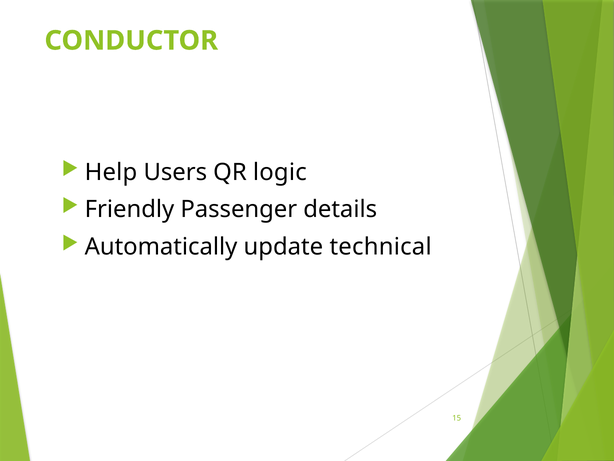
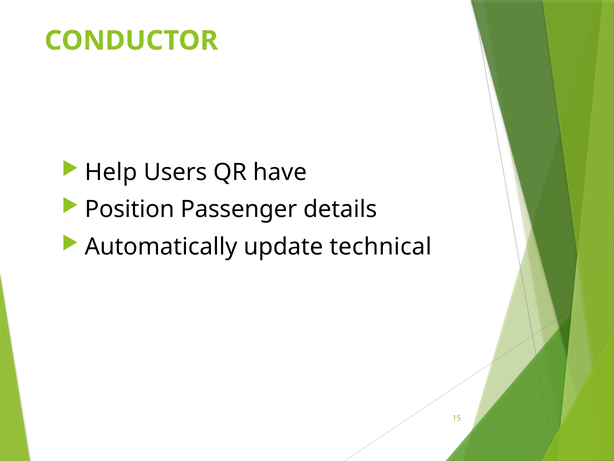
logic: logic -> have (280, 172)
Friendly: Friendly -> Position (130, 209)
